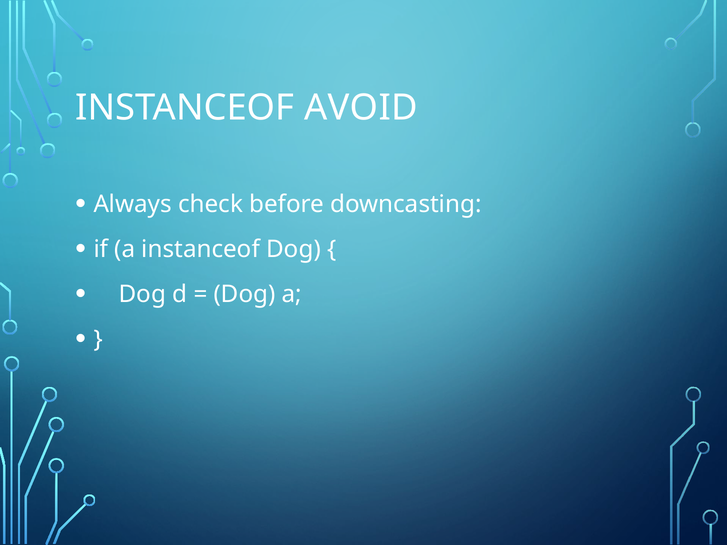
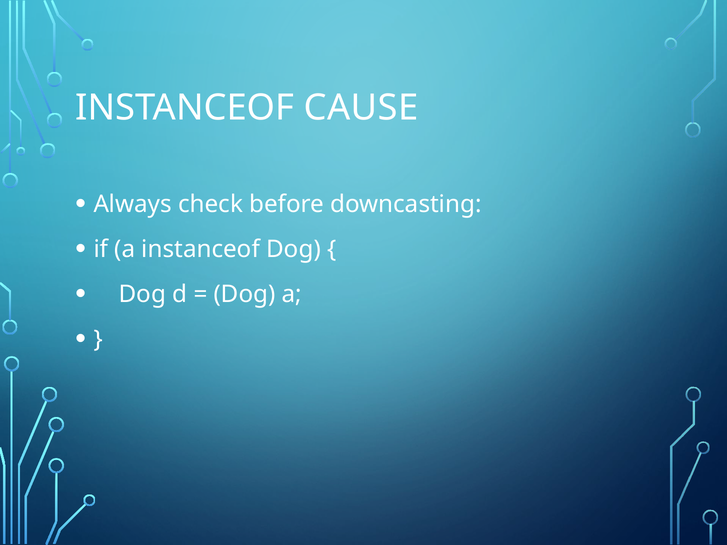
AVOID: AVOID -> CAUSE (361, 108)
